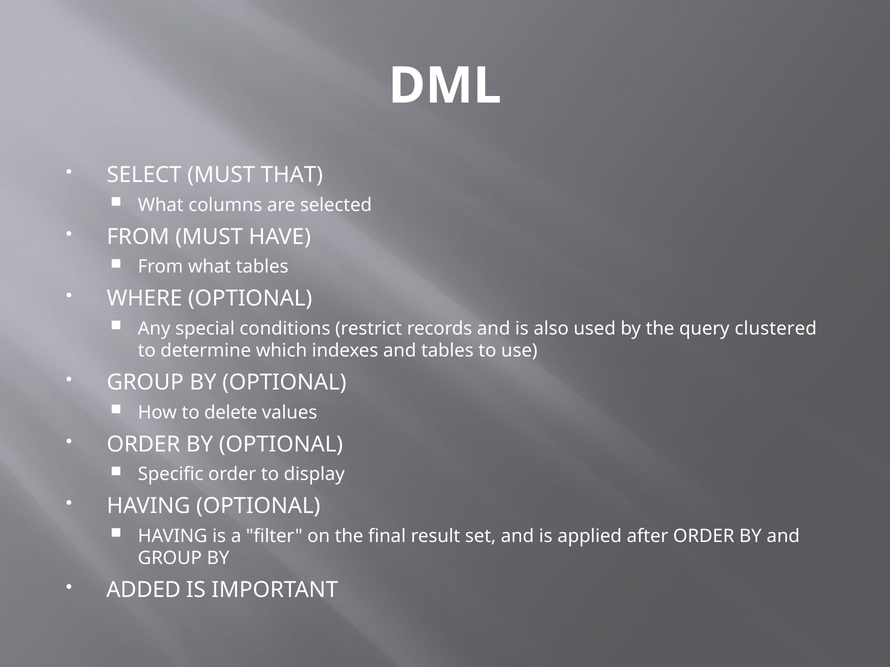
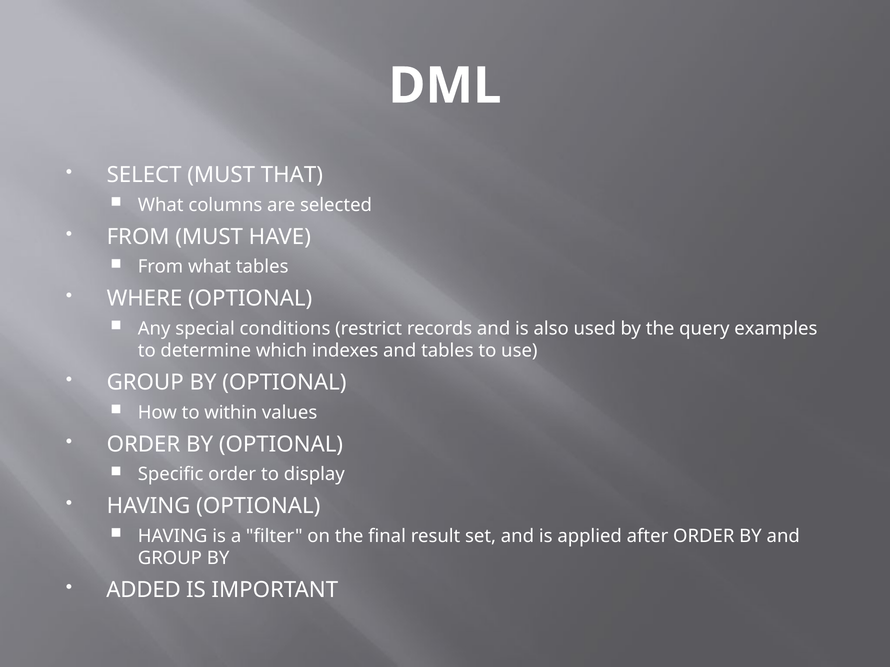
clustered: clustered -> examples (776, 329)
delete: delete -> within (231, 413)
